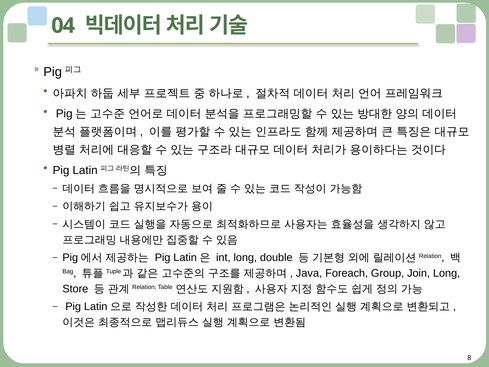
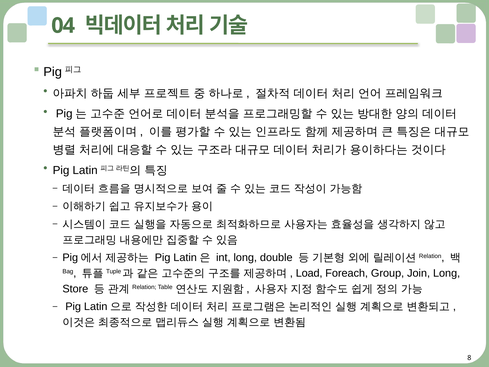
Java: Java -> Load (309, 273)
